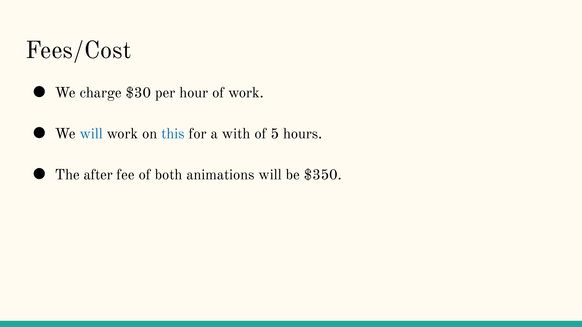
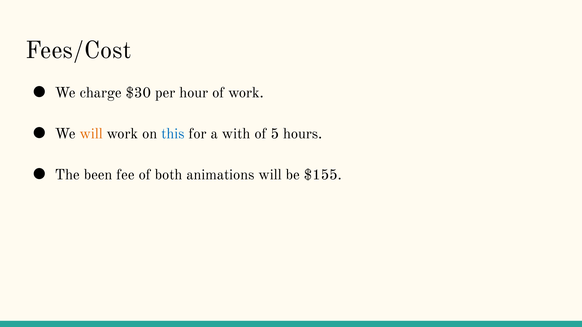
will colour: blue -> orange (91, 134)
after: after -> been (98, 175)
$350: $350 -> $155 (323, 175)
